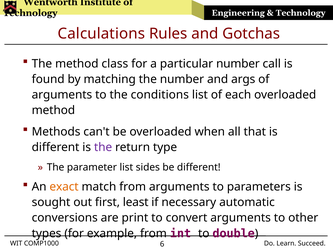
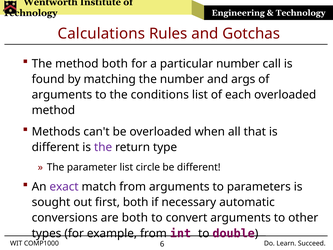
method class: class -> both (115, 64)
sides: sides -> circle (148, 167)
exact colour: orange -> purple (64, 187)
first least: least -> both (136, 202)
are print: print -> both (135, 218)
